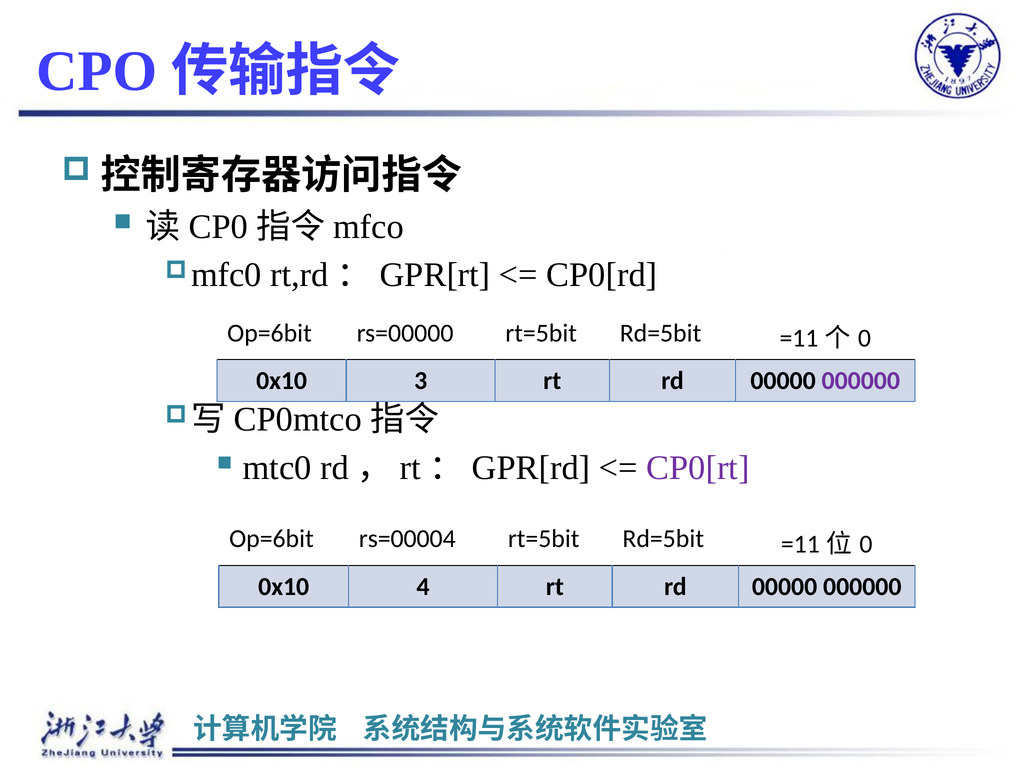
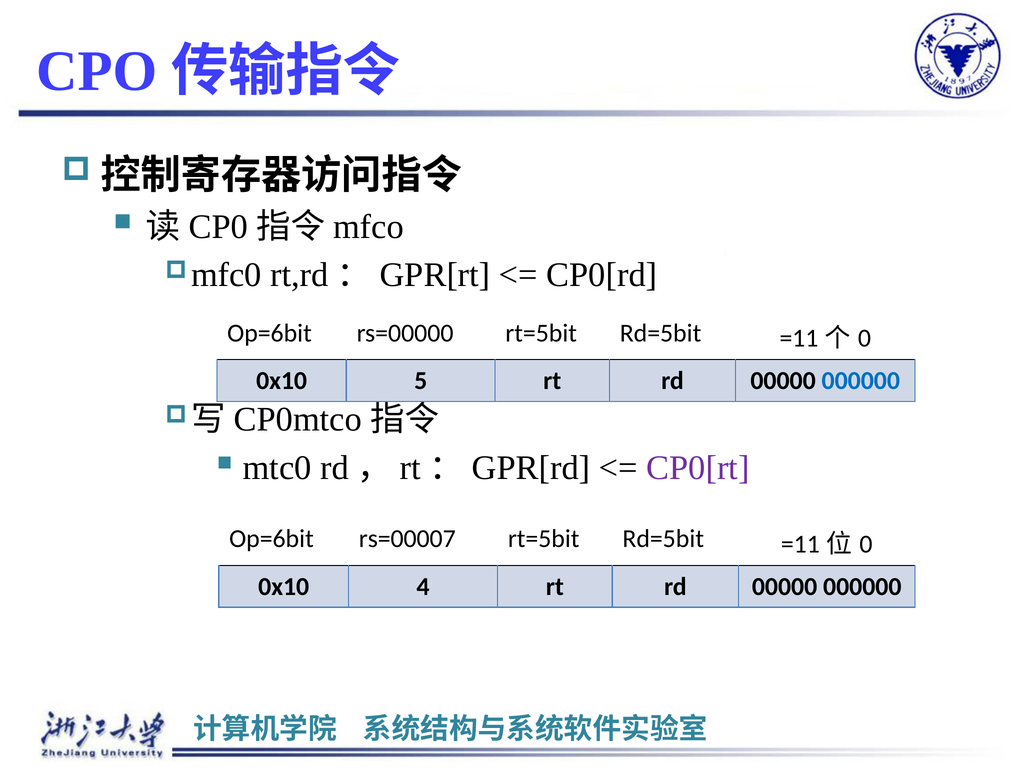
3: 3 -> 5 (421, 381)
000000 colour: purple -> blue (861, 381)
rs=00004: rs=00004 -> rs=00007 (407, 539)
